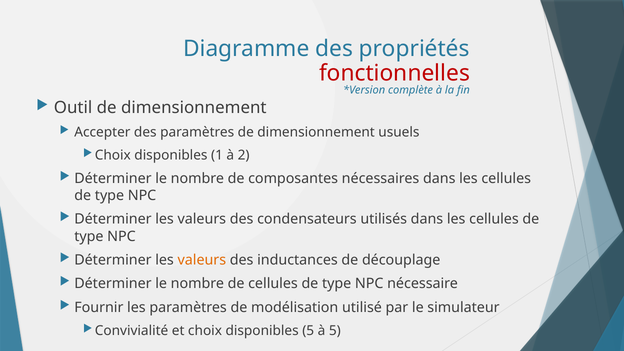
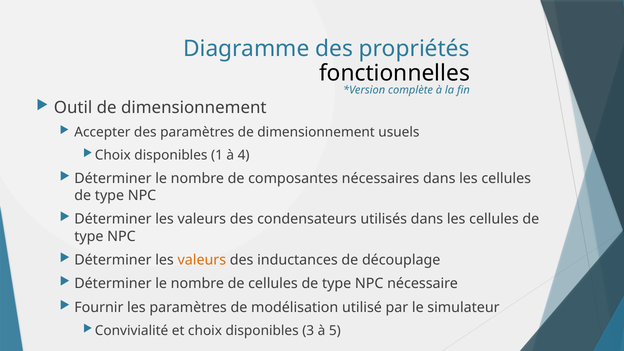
fonctionnelles colour: red -> black (394, 73)
2: 2 -> 4 (244, 155)
disponibles 5: 5 -> 3 (308, 331)
